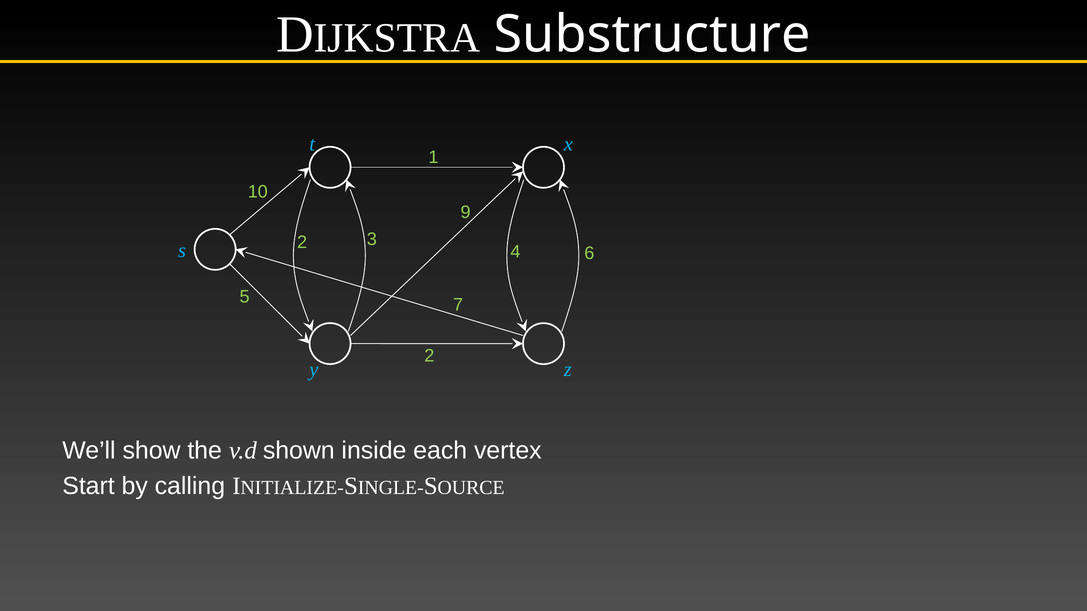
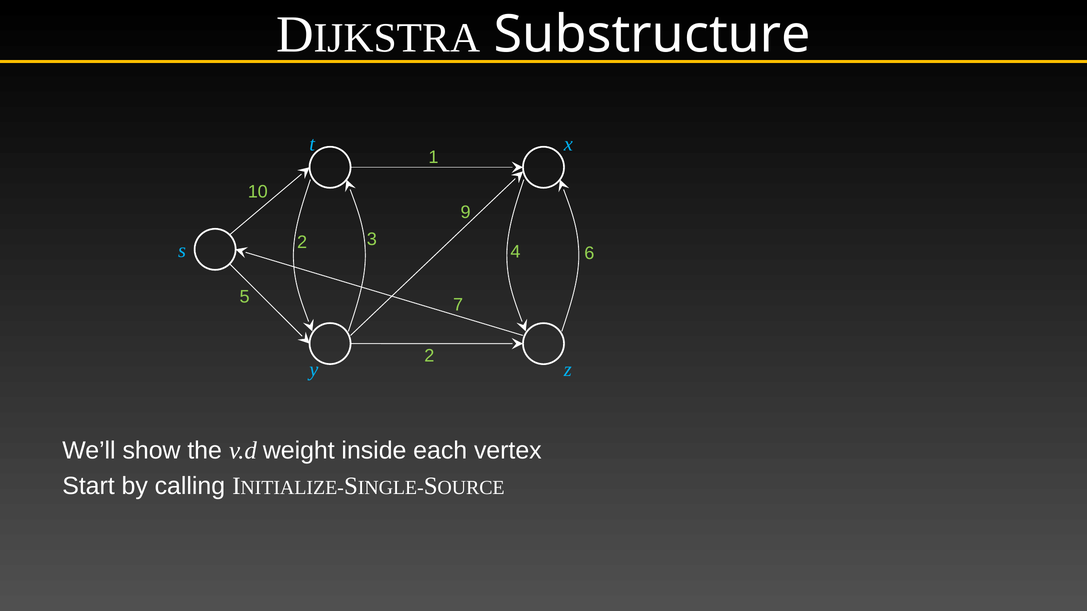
shown: shown -> weight (299, 451)
